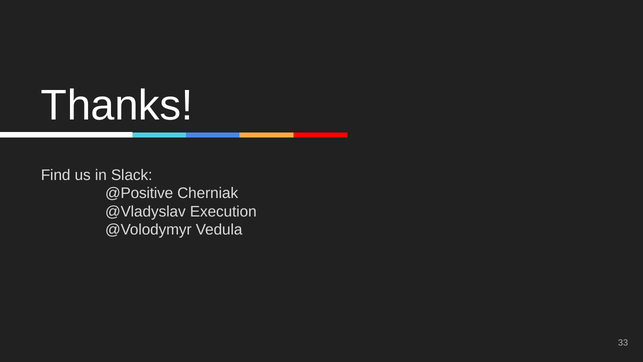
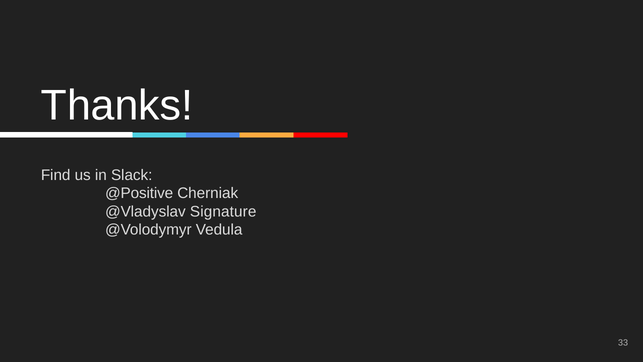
Execution: Execution -> Signature (223, 211)
